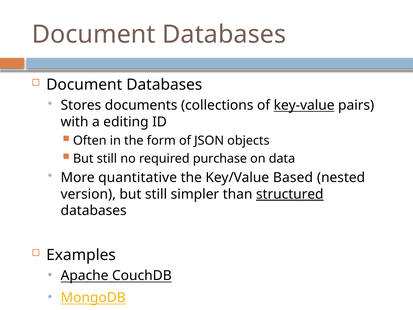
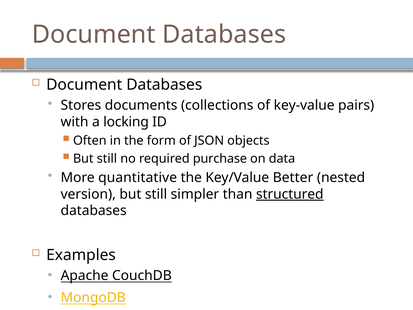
key-value underline: present -> none (304, 105)
editing: editing -> locking (126, 122)
Based: Based -> Better (293, 177)
